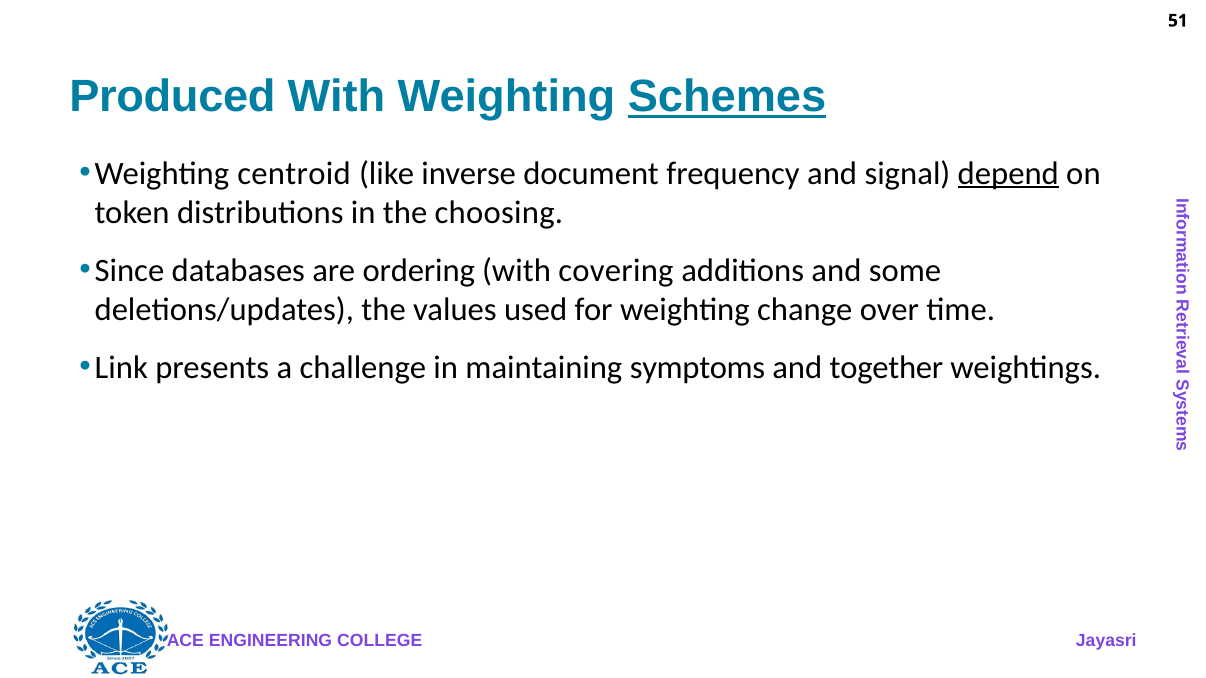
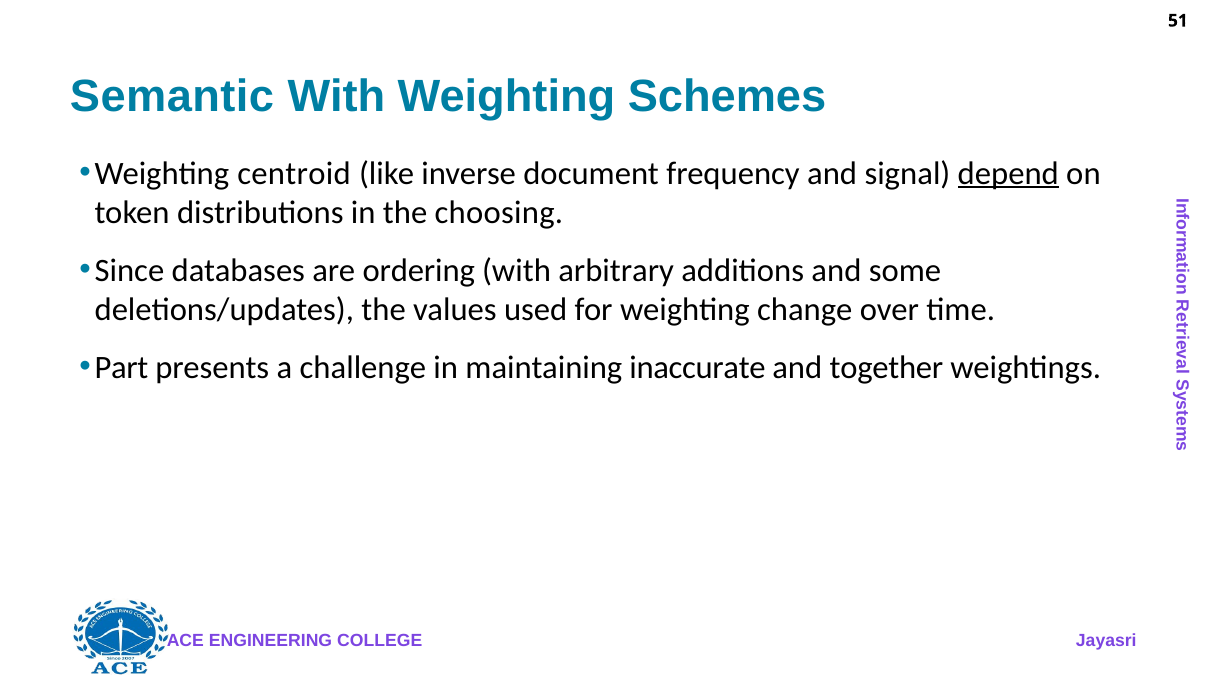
Produced: Produced -> Semantic (172, 97)
Schemes underline: present -> none (727, 97)
covering: covering -> arbitrary (616, 271)
Link: Link -> Part (121, 368)
symptoms: symptoms -> inaccurate (698, 368)
